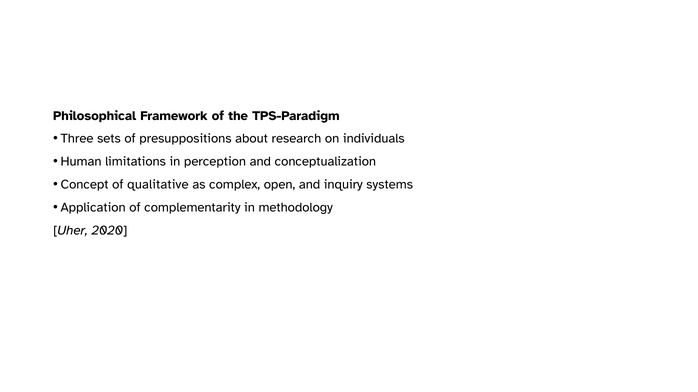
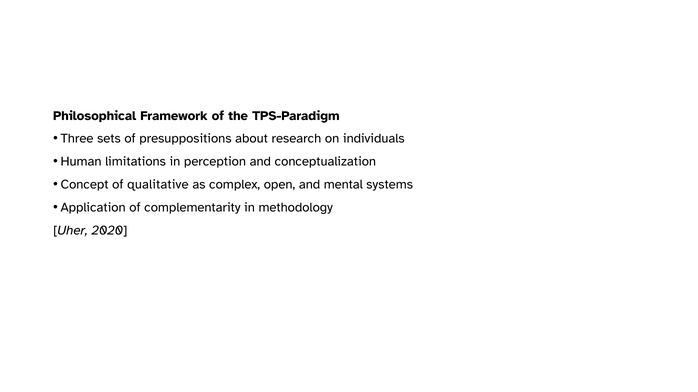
inquiry: inquiry -> mental (343, 185)
